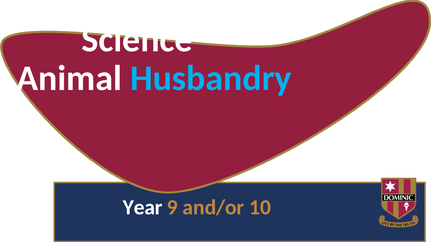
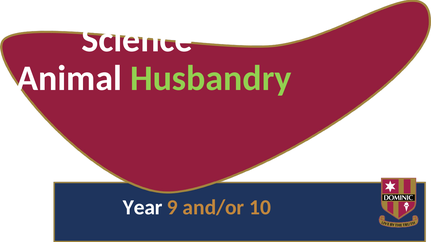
Husbandry colour: light blue -> light green (211, 78)
